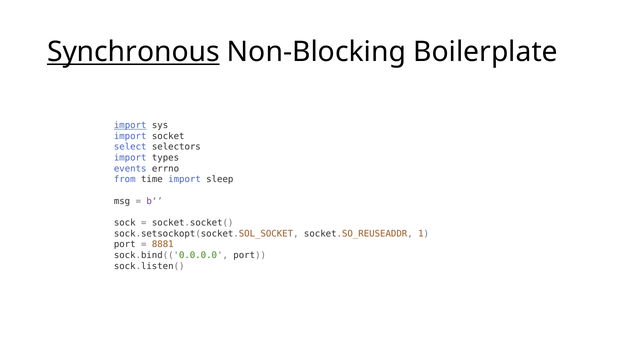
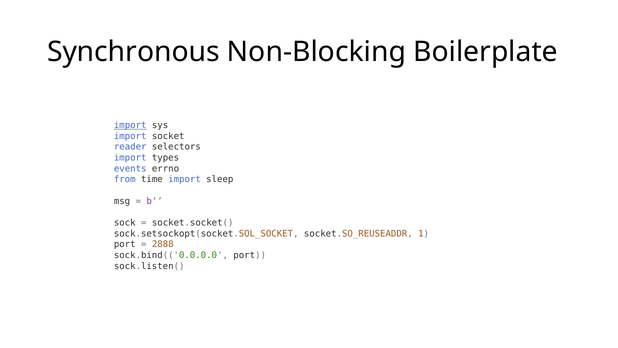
Synchronous underline: present -> none (133, 52)
select: select -> reader (130, 147)
8881: 8881 -> 2888 (163, 244)
